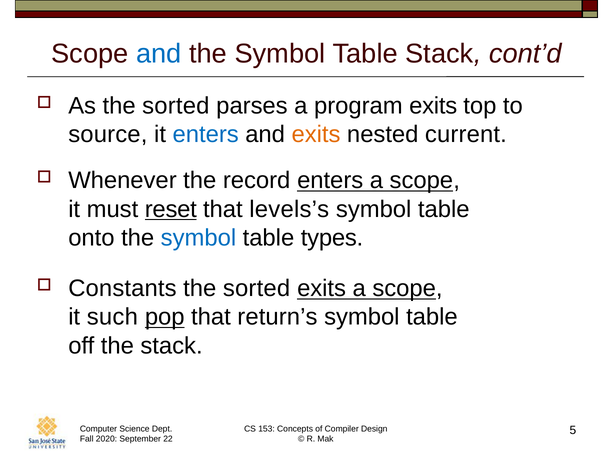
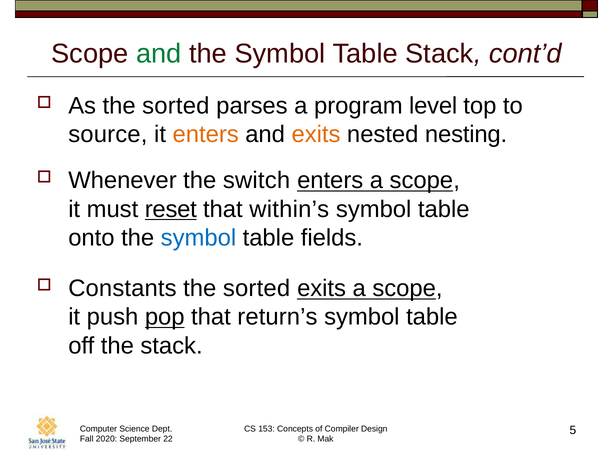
and colour: blue -> green (159, 54)
program exits: exits -> level (433, 106)
enters colour: blue -> orange (206, 134)
current: current -> nesting (466, 134)
record: record -> switch (257, 180)
levels’s: levels’s -> within’s (289, 209)
types: types -> fields (332, 238)
such: such -> push (112, 317)
